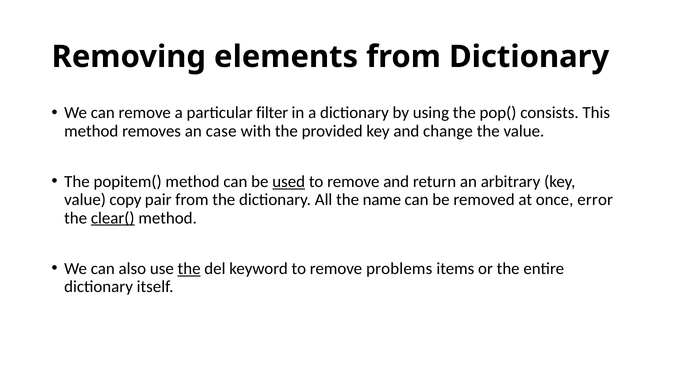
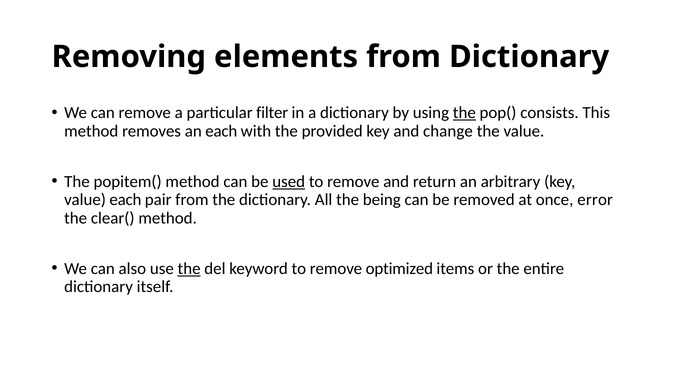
the underline: none -> present (464, 113)
an case: case -> each (221, 131)
value copy: copy -> each (125, 200)
name: name -> being (382, 200)
clear( underline: present -> none (113, 218)
problems: problems -> optimized (399, 269)
